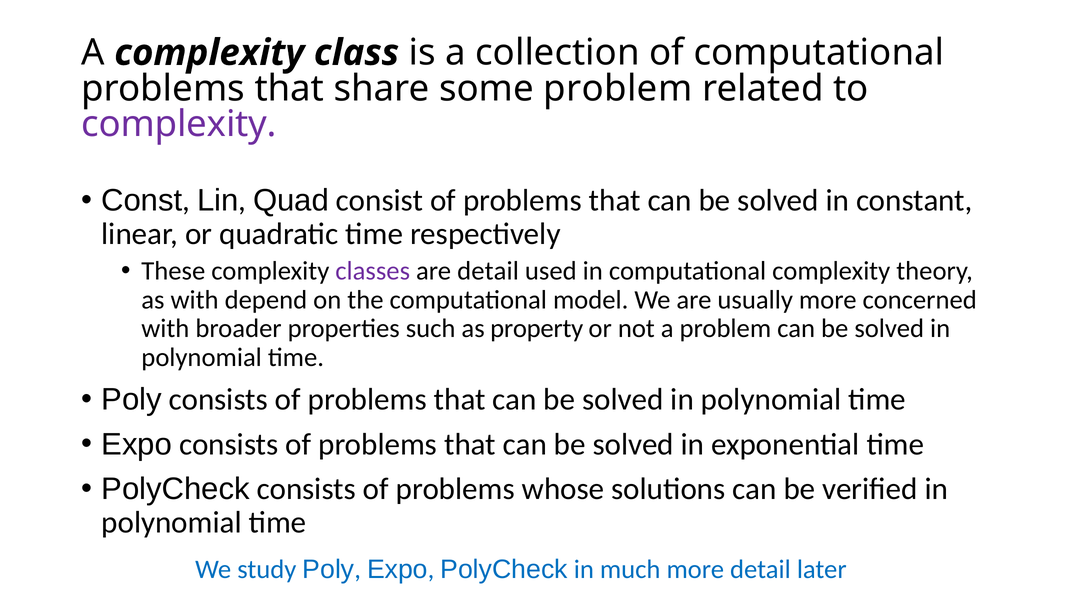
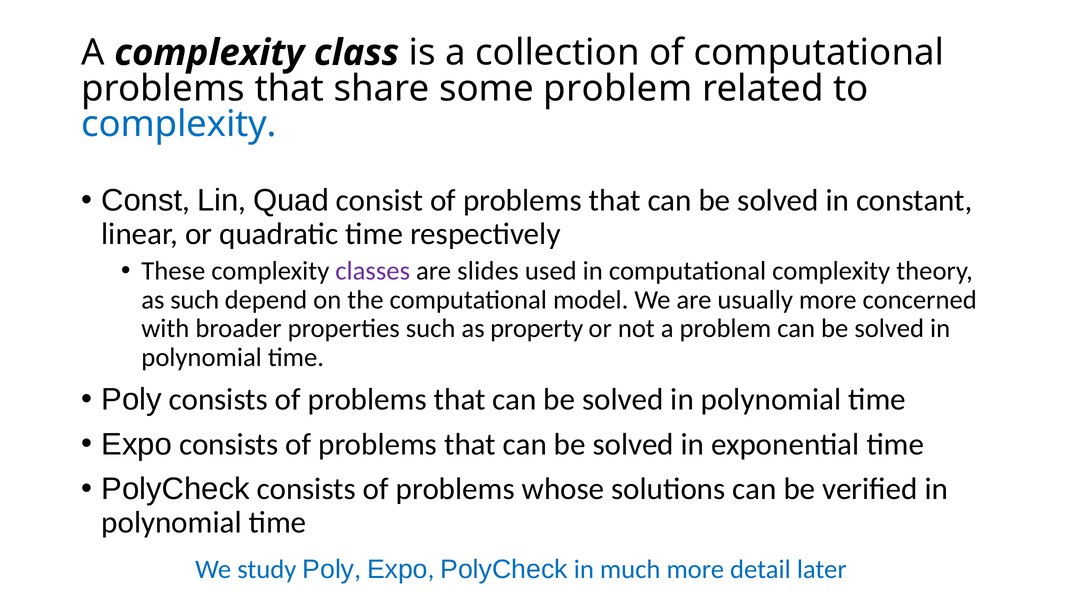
complexity colour: purple -> blue (179, 124)
are detail: detail -> slides (488, 271)
as with: with -> such (195, 300)
